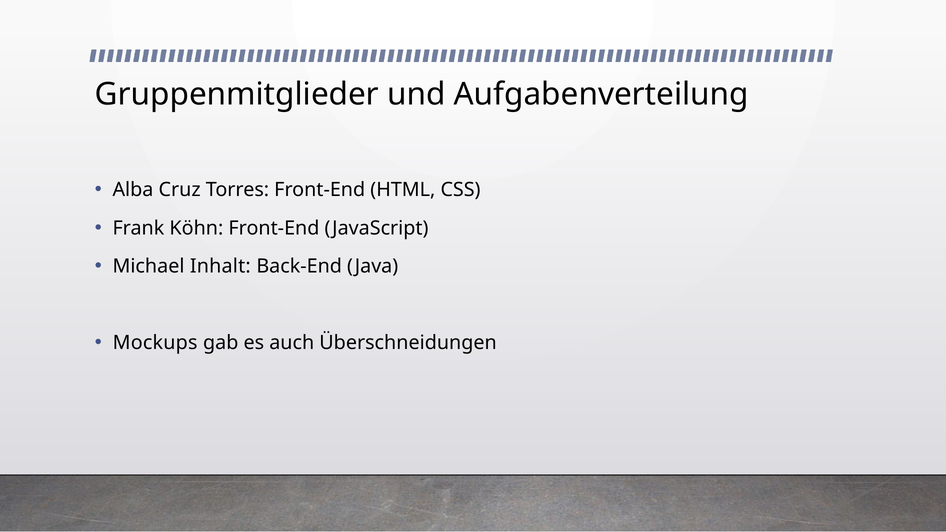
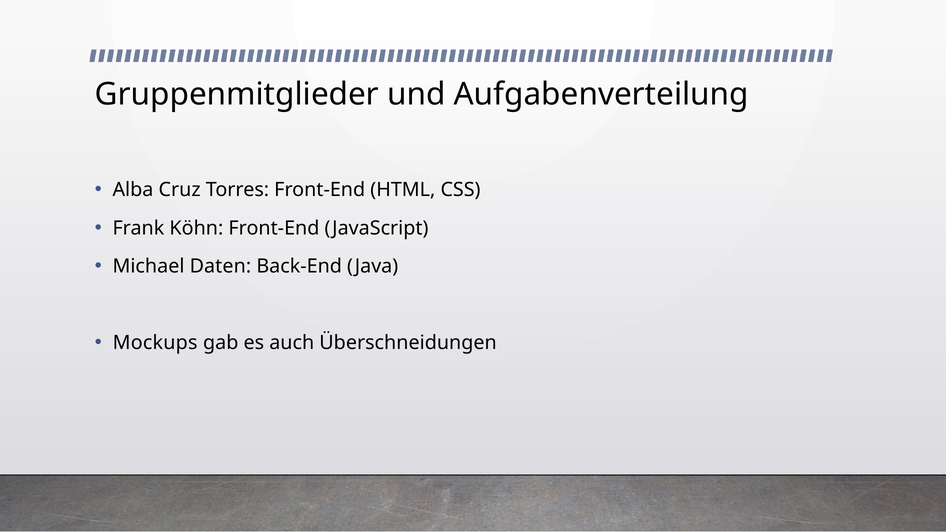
Inhalt: Inhalt -> Daten (220, 266)
